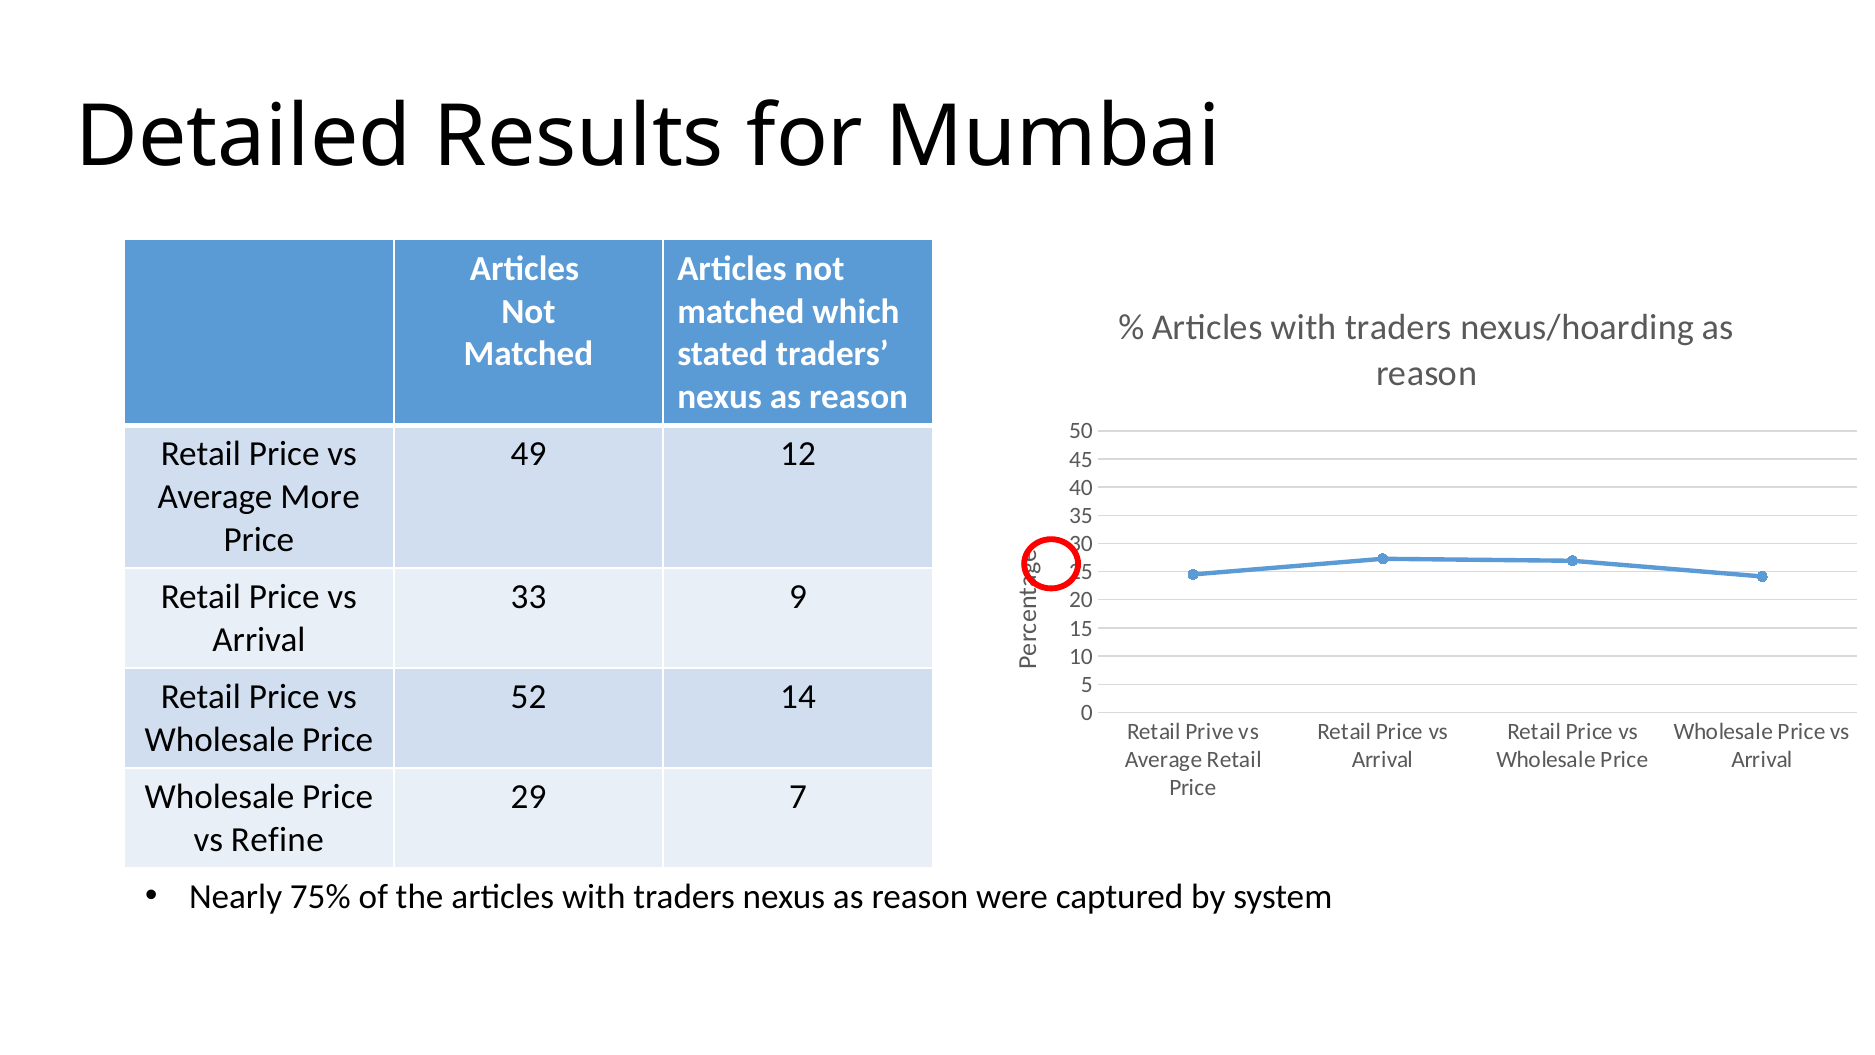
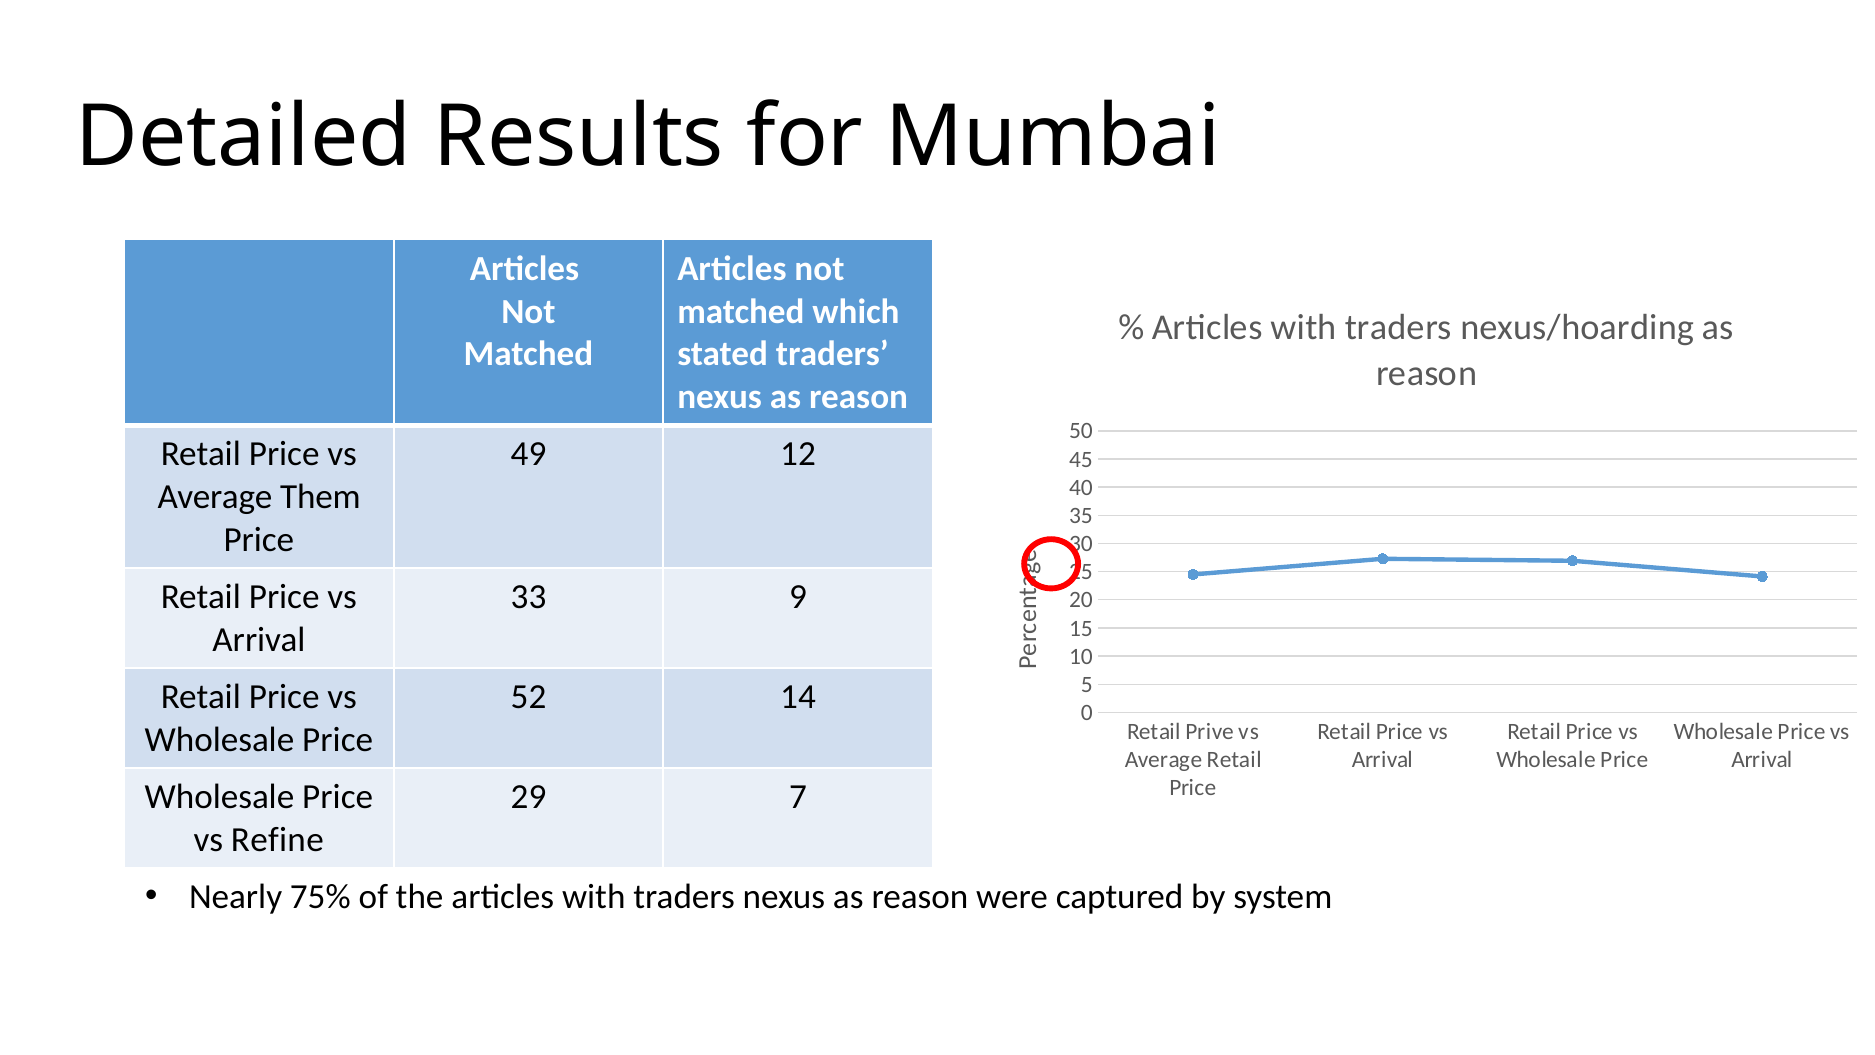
More: More -> Them (320, 497)
